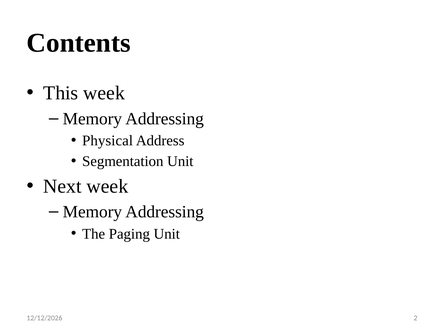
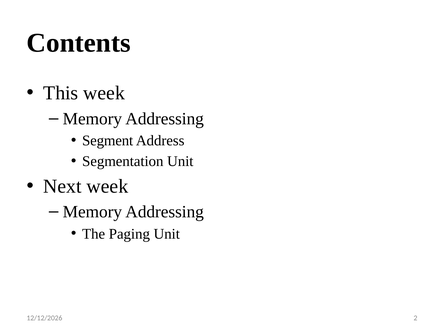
Physical: Physical -> Segment (108, 141)
